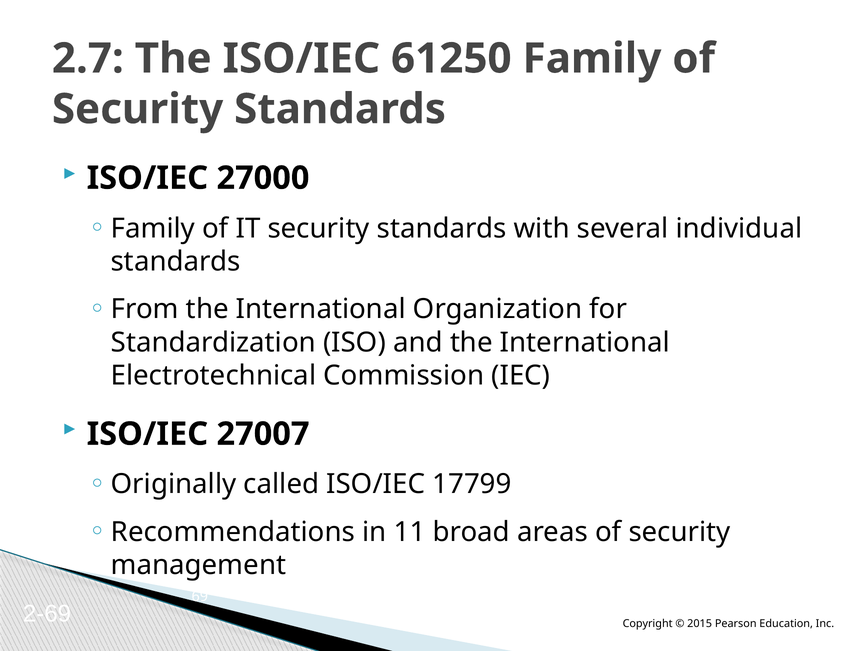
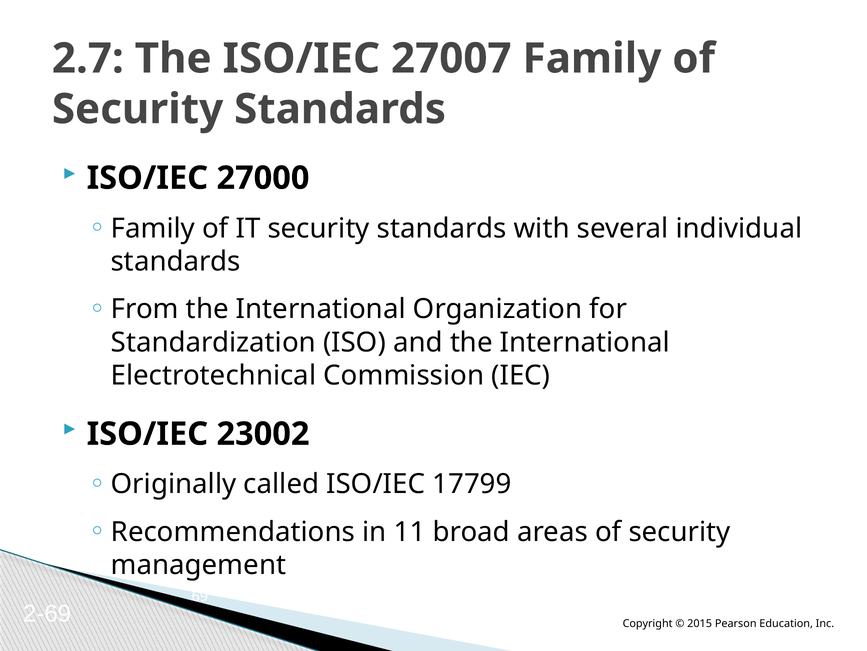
61250: 61250 -> 27007 (451, 59)
27007: 27007 -> 23002 (263, 434)
